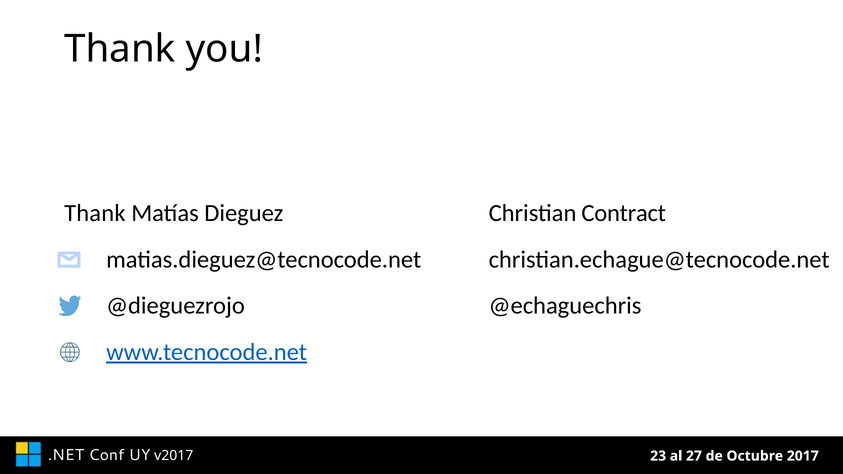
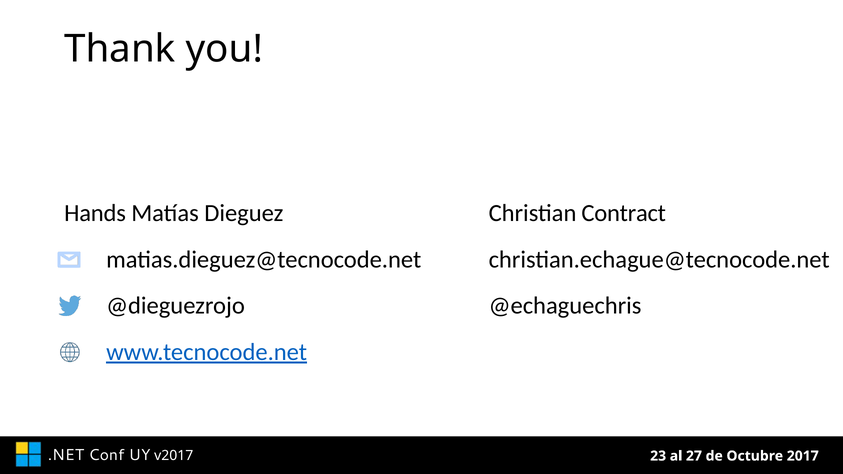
Thank: Thank -> Hands (95, 213)
